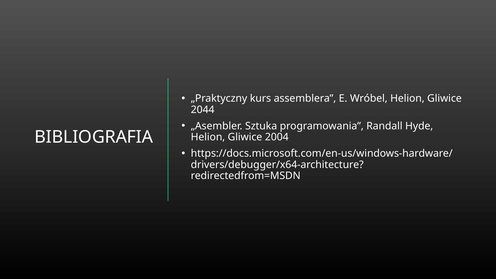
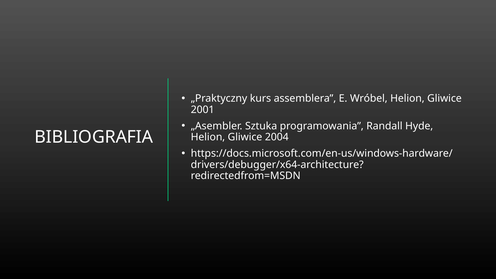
2044: 2044 -> 2001 (203, 110)
